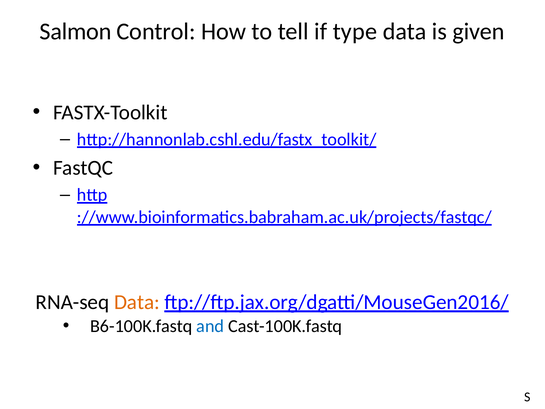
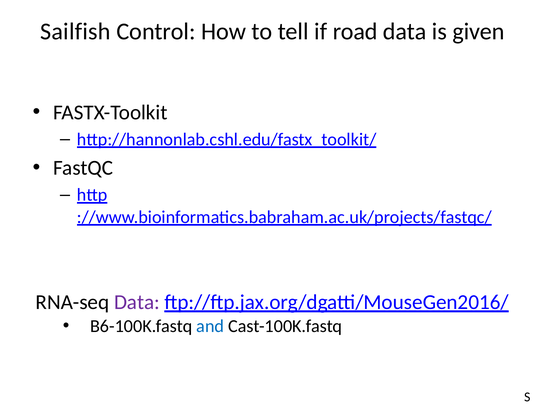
Salmon: Salmon -> Sailfish (75, 32)
type: type -> road (355, 32)
Data colour: orange -> purple (137, 302)
